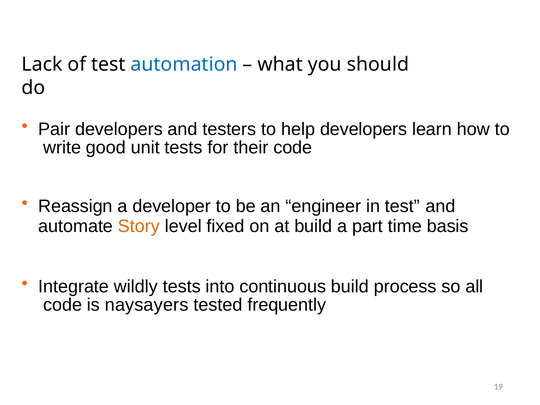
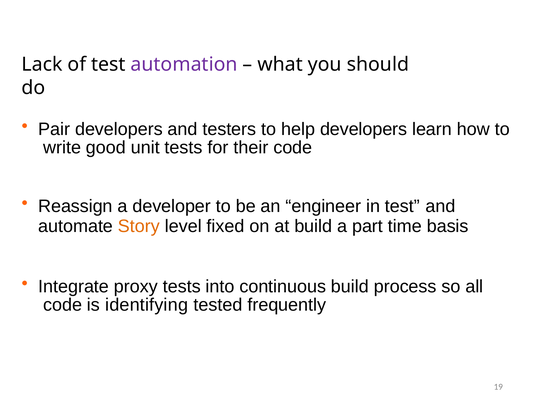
automation colour: blue -> purple (184, 64)
wildly: wildly -> proxy (136, 287)
naysayers: naysayers -> identifying (147, 305)
